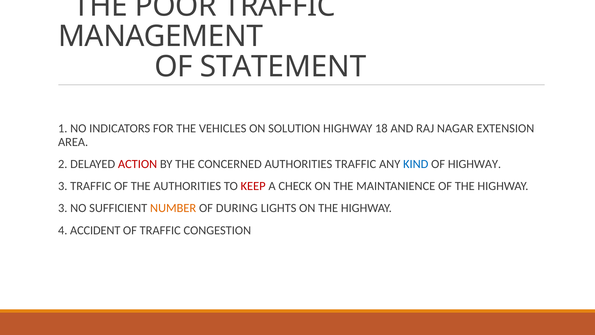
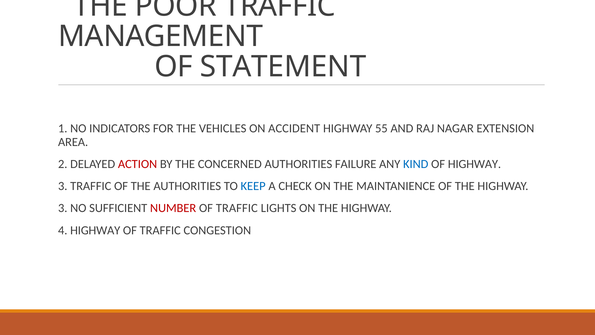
SOLUTION: SOLUTION -> ACCIDENT (294, 128)
18: 18 -> 55 (381, 128)
AUTHORITIES TRAFFIC: TRAFFIC -> FAILURE (356, 164)
KEEP colour: red -> blue (253, 186)
NUMBER colour: orange -> red (173, 208)
DURING: DURING -> TRAFFIC (237, 208)
4 ACCIDENT: ACCIDENT -> HIGHWAY (95, 230)
